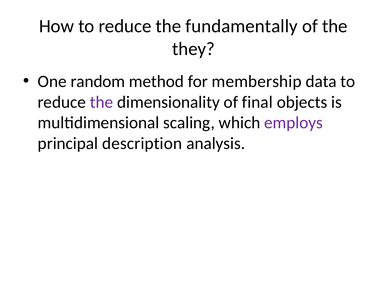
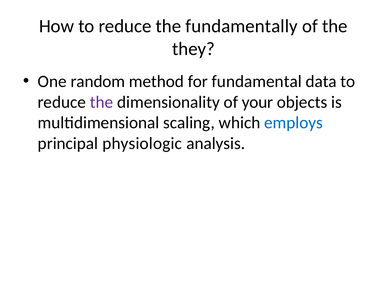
membership: membership -> fundamental (257, 81)
final: final -> your (258, 102)
employs colour: purple -> blue (294, 122)
description: description -> physiologic (142, 143)
